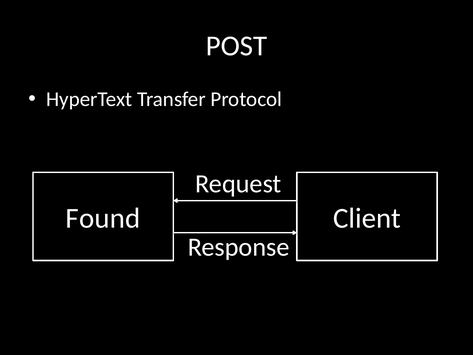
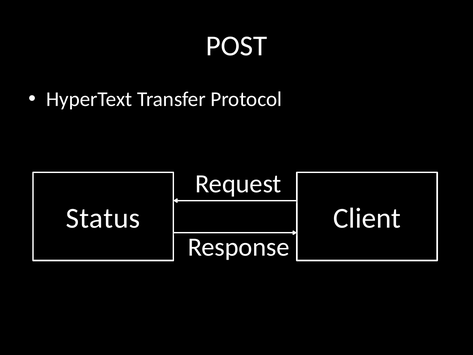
Found: Found -> Status (103, 218)
